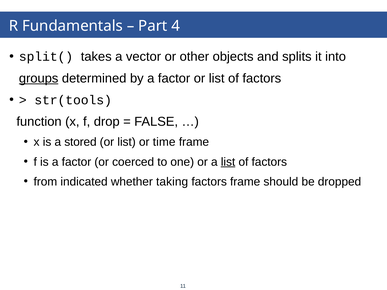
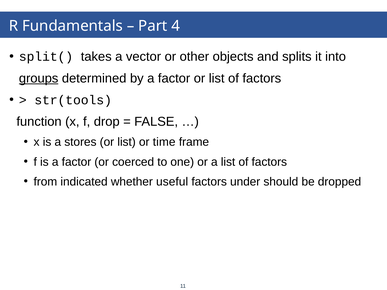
stored: stored -> stores (80, 142)
list underline: present -> none (228, 162)
taking: taking -> useful (172, 182)
factors frame: frame -> under (245, 182)
